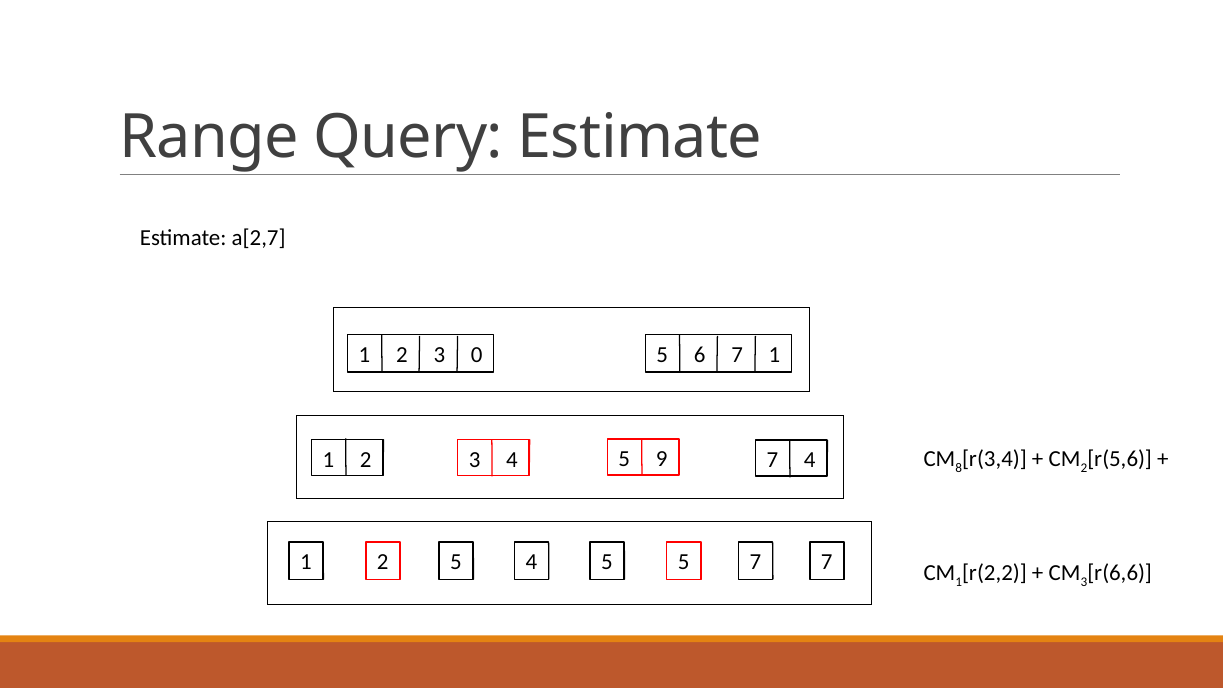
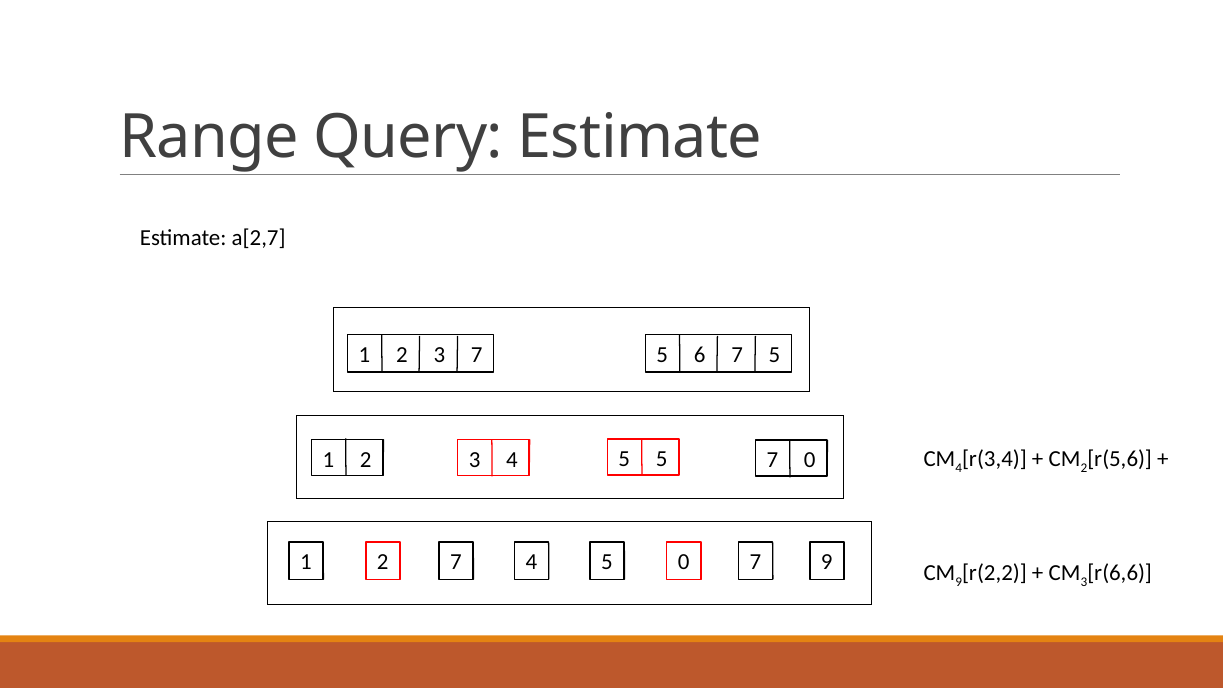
3 0: 0 -> 7 (477, 355)
6 7 1: 1 -> 5 (775, 355)
5 9: 9 -> 5 (662, 459)
8: 8 -> 4 (959, 468)
7 4: 4 -> 0 (810, 460)
2 5: 5 -> 7 (456, 562)
5 5: 5 -> 0 (684, 562)
7 7: 7 -> 9 (827, 562)
1: 1 -> 9 (959, 582)
